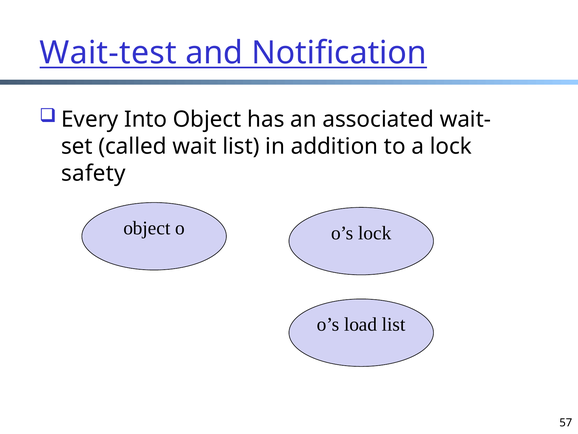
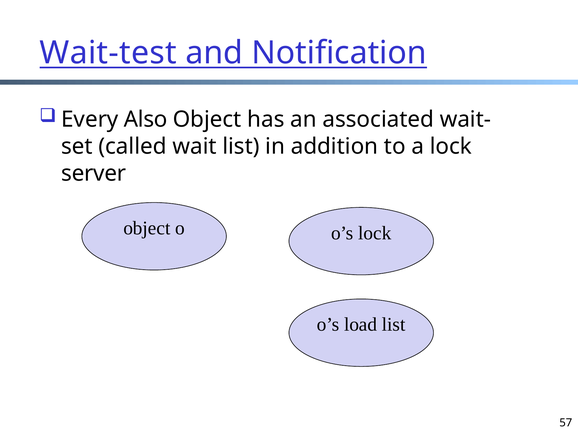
Into: Into -> Also (146, 119)
safety: safety -> server (94, 173)
